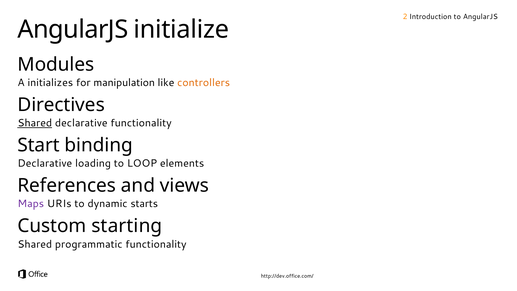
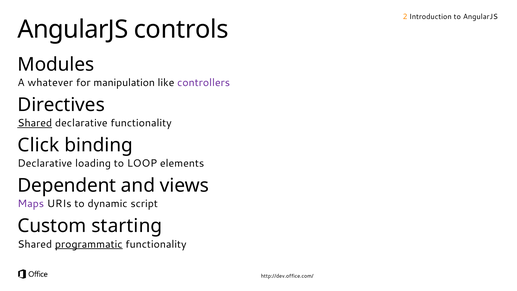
initialize: initialize -> controls (181, 30)
initializes: initializes -> whatever (50, 83)
controllers colour: orange -> purple (204, 83)
Start: Start -> Click (38, 145)
References: References -> Dependent (67, 185)
starts: starts -> script (144, 204)
programmatic underline: none -> present (89, 244)
